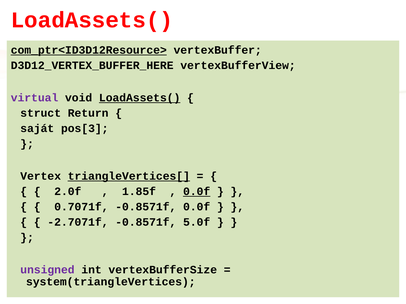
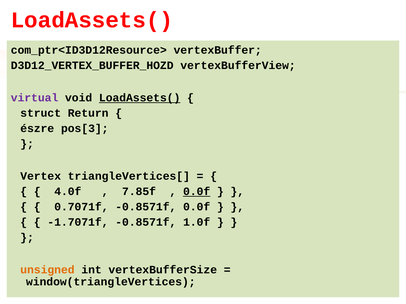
com_ptr<ID3D12Resource> underline: present -> none (89, 50)
D3D12_VERTEX_BUFFER_HERE: D3D12_VERTEX_BUFFER_HERE -> D3D12_VERTEX_BUFFER_HOZD (92, 66)
saját: saját -> észre (37, 129)
triangleVertices[ underline: present -> none (129, 176)
2.0f: 2.0f -> 4.0f (68, 192)
1.85f: 1.85f -> 7.85f (139, 192)
-2.7071f: -2.7071f -> -1.7071f (78, 223)
5.0f: 5.0f -> 1.0f (197, 223)
unsigned colour: purple -> orange (47, 270)
system(triangleVertices: system(triangleVertices -> window(triangleVertices (111, 282)
